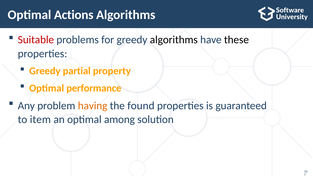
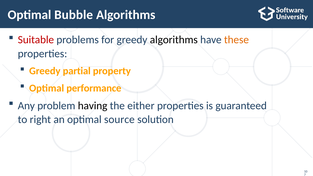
Actions: Actions -> Bubble (74, 15)
these colour: black -> orange (236, 40)
having colour: orange -> black (93, 106)
found: found -> either (141, 106)
item: item -> right (40, 120)
among: among -> source (119, 120)
